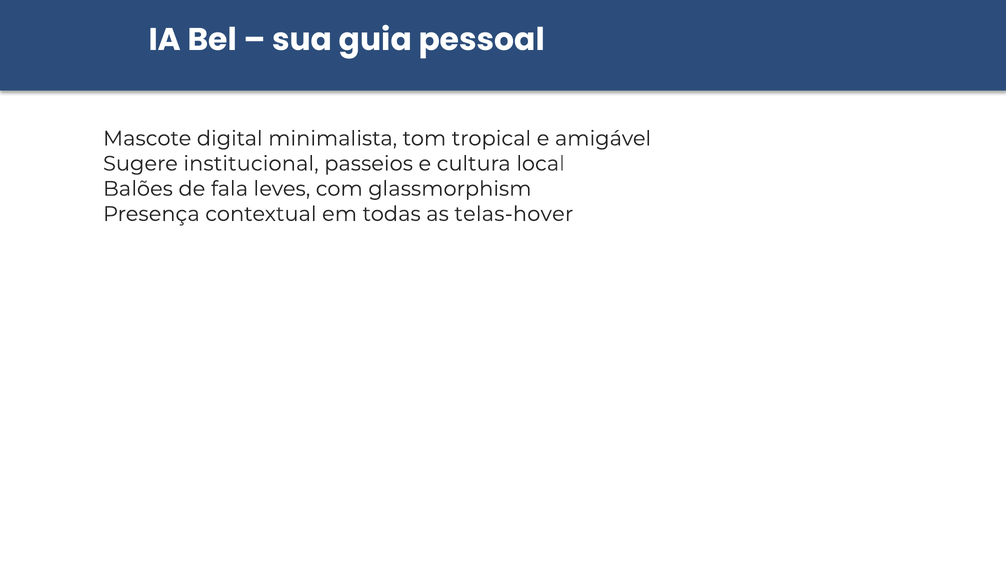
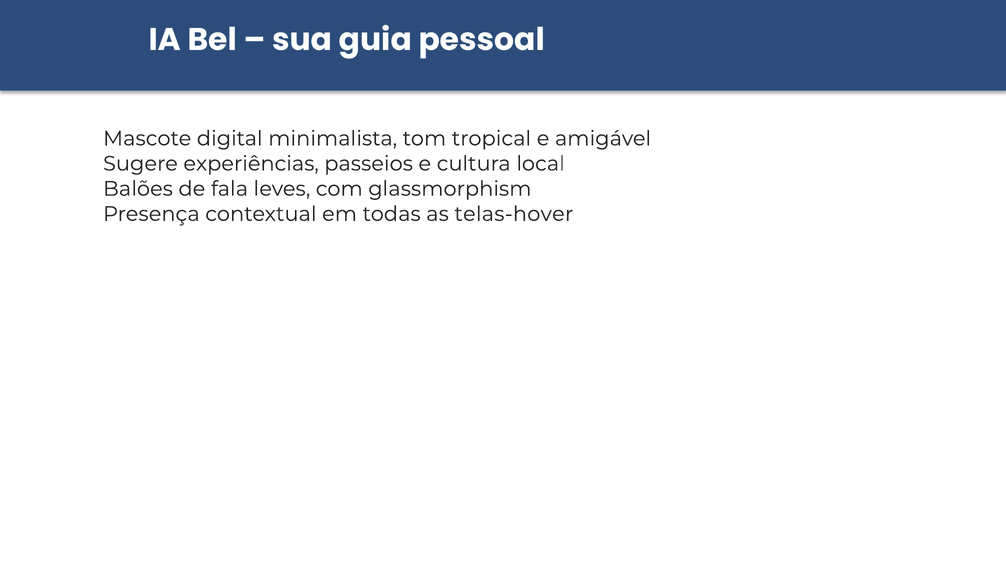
institucional: institucional -> experiências (251, 164)
